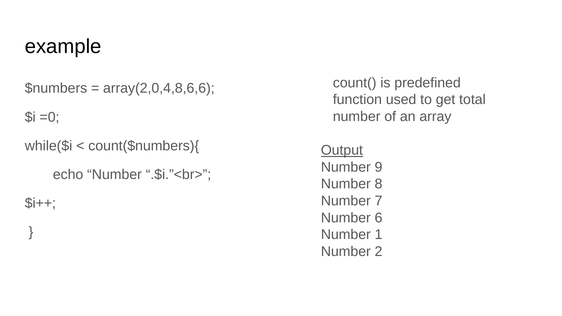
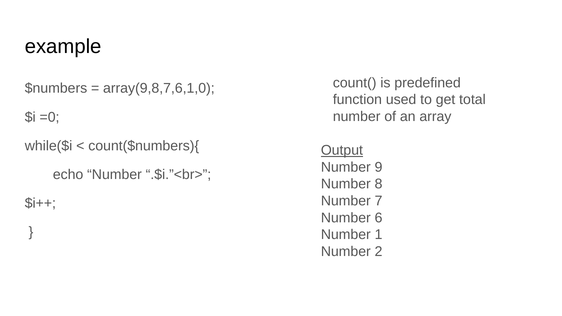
array(2,0,4,8,6,6: array(2,0,4,8,6,6 -> array(9,8,7,6,1,0 (159, 88)
